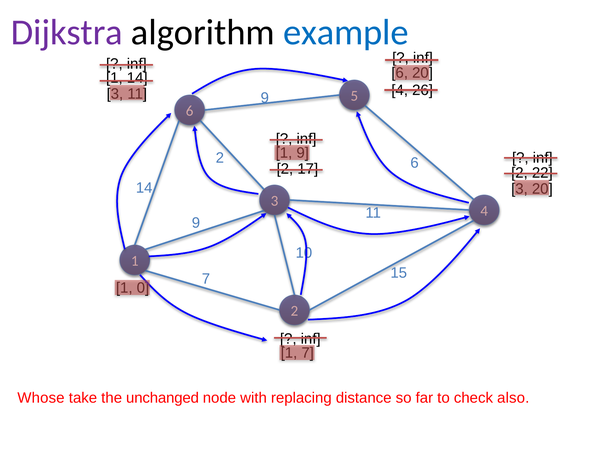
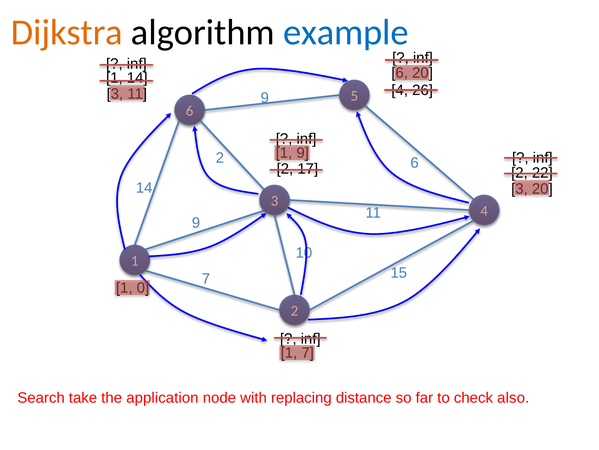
Dijkstra colour: purple -> orange (67, 32)
Whose: Whose -> Search (41, 397)
unchanged: unchanged -> application (162, 397)
